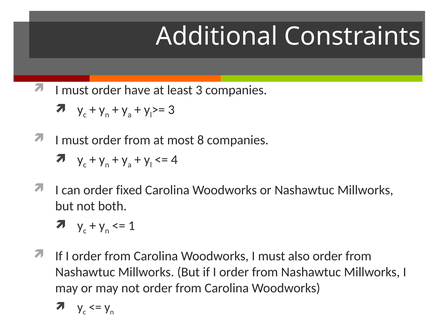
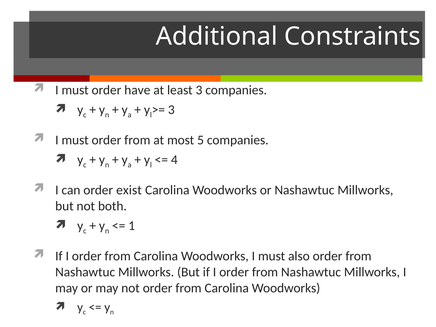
8: 8 -> 5 (201, 140)
fixed: fixed -> exist (129, 190)
